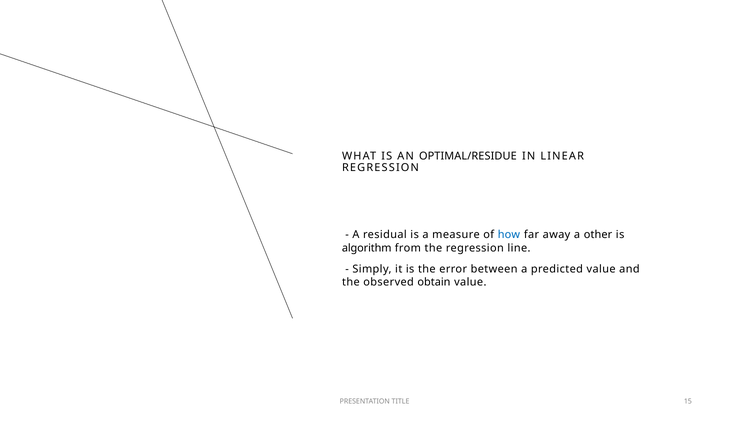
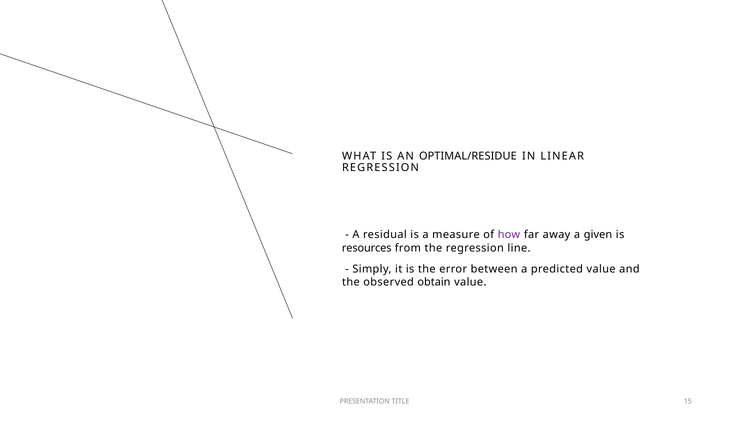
how colour: blue -> purple (509, 235)
other: other -> given (598, 235)
algorithm: algorithm -> resources (367, 248)
